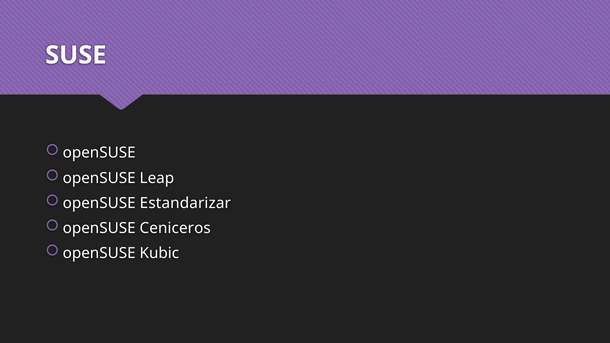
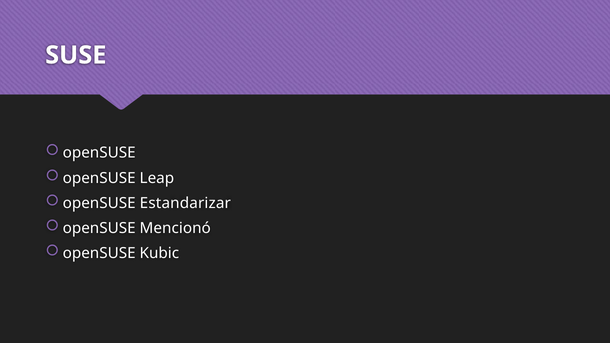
Ceniceros: Ceniceros -> Mencionó (175, 228)
